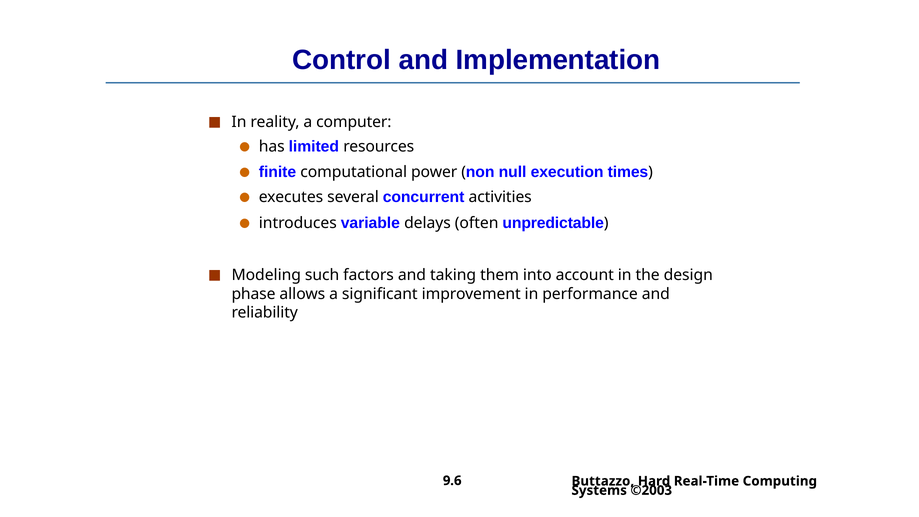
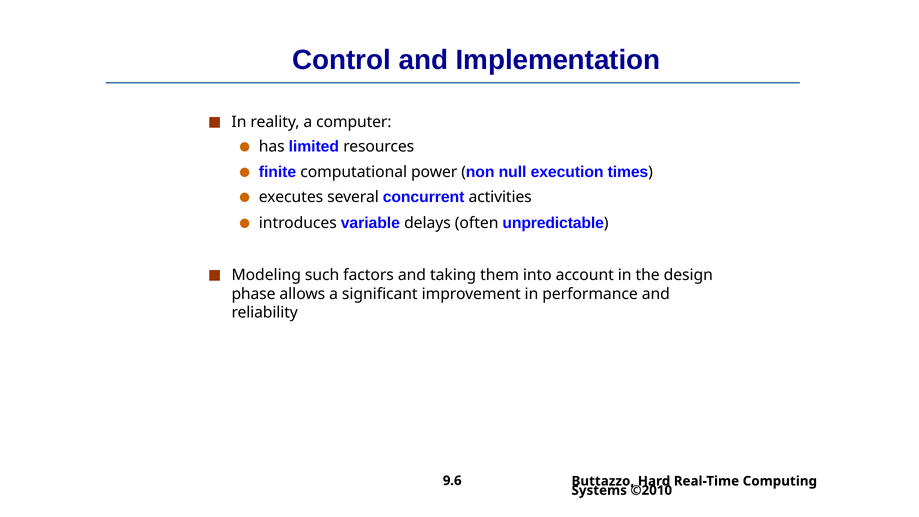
©2003: ©2003 -> ©2010 (651, 490)
